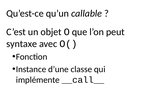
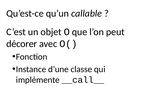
syntaxe: syntaxe -> décorer (22, 44)
